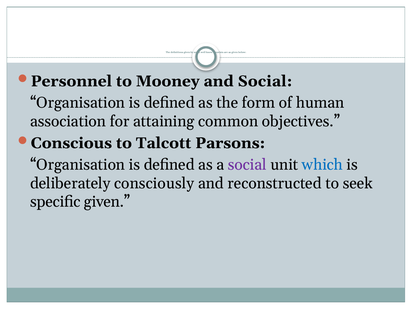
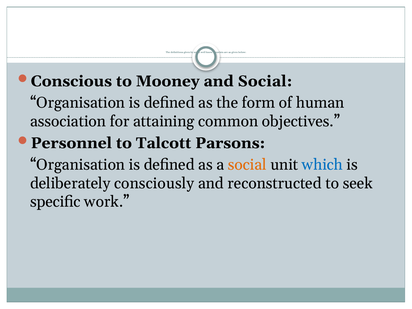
Personnel: Personnel -> Conscious (71, 81)
Conscious: Conscious -> Personnel (71, 143)
social colour: purple -> orange (247, 165)
specific given: given -> work (107, 202)
